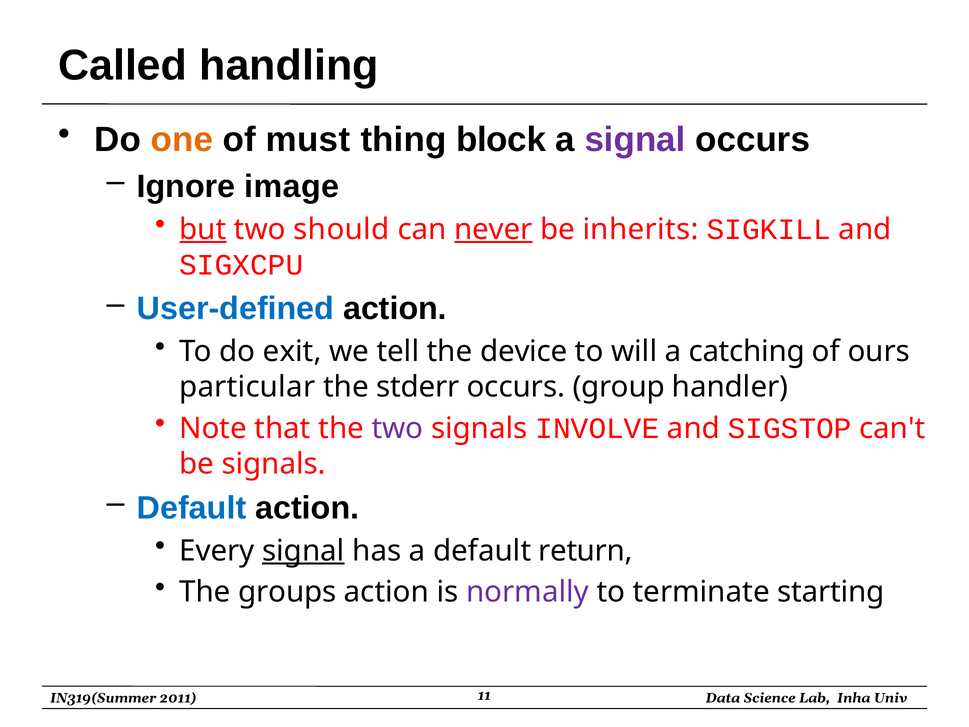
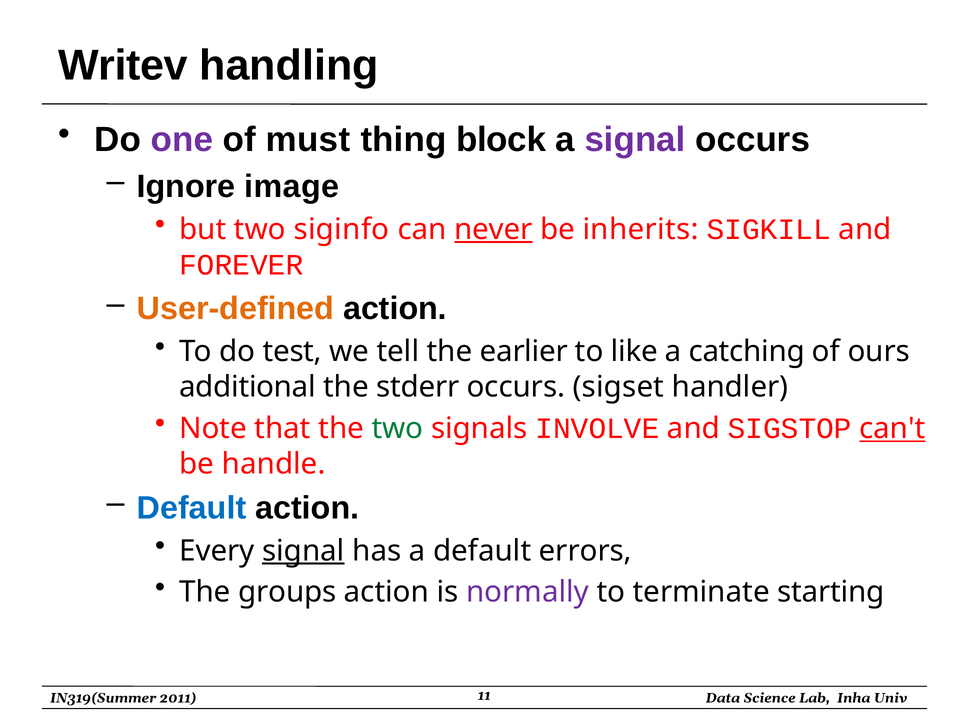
Called: Called -> Writev (123, 66)
one colour: orange -> purple (182, 140)
but underline: present -> none (203, 229)
should: should -> siginfo (341, 229)
SIGXCPU: SIGXCPU -> FOREVER (241, 265)
User-defined colour: blue -> orange (236, 309)
exit: exit -> test (292, 351)
device: device -> earlier (524, 351)
will: will -> like (634, 351)
particular: particular -> additional (248, 387)
group: group -> sigset (618, 387)
two colour: purple -> green (398, 428)
can't underline: none -> present (892, 428)
be signals: signals -> handle (274, 464)
return: return -> errors (585, 551)
